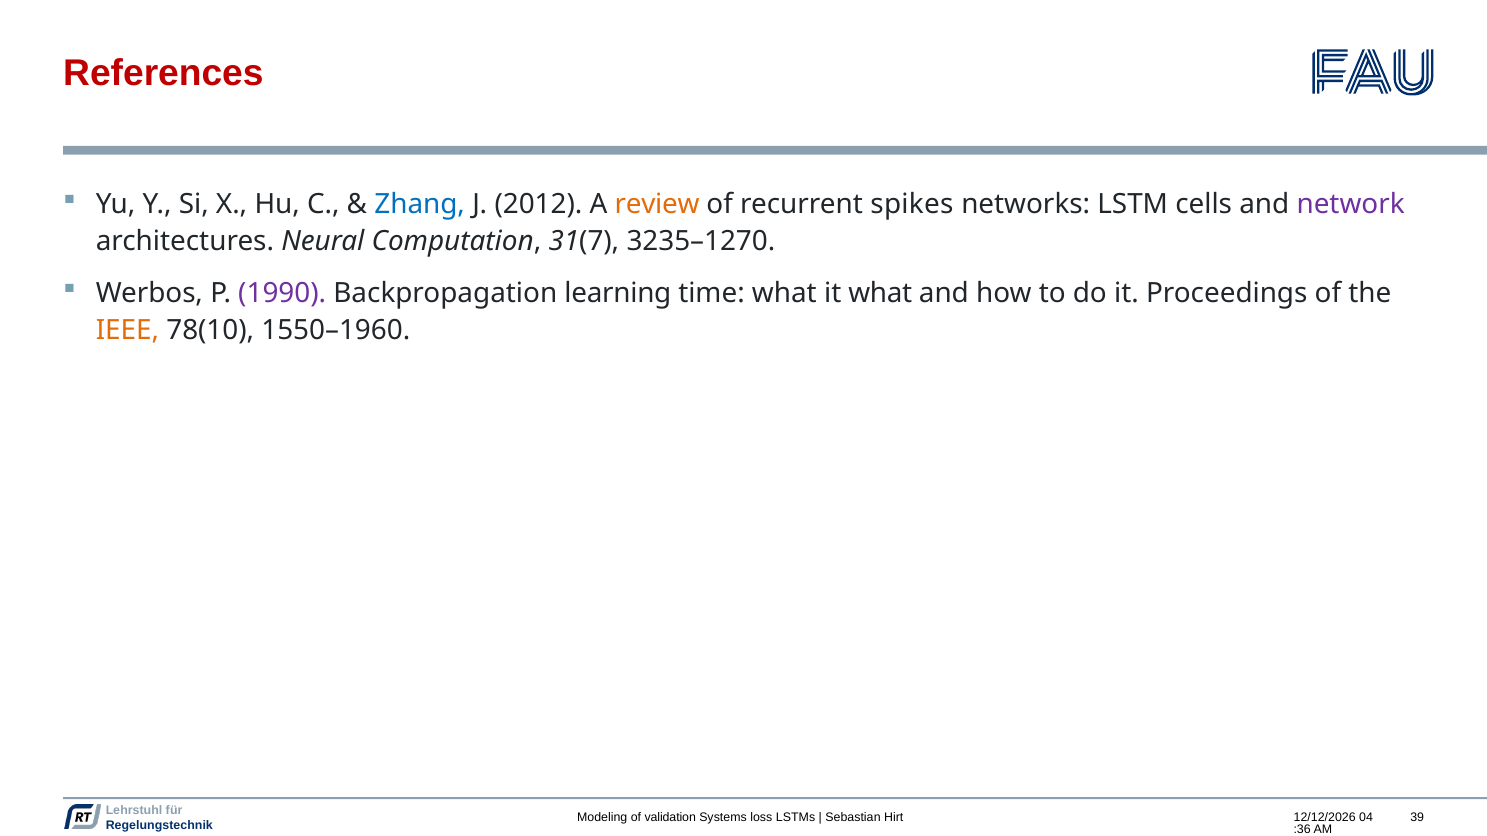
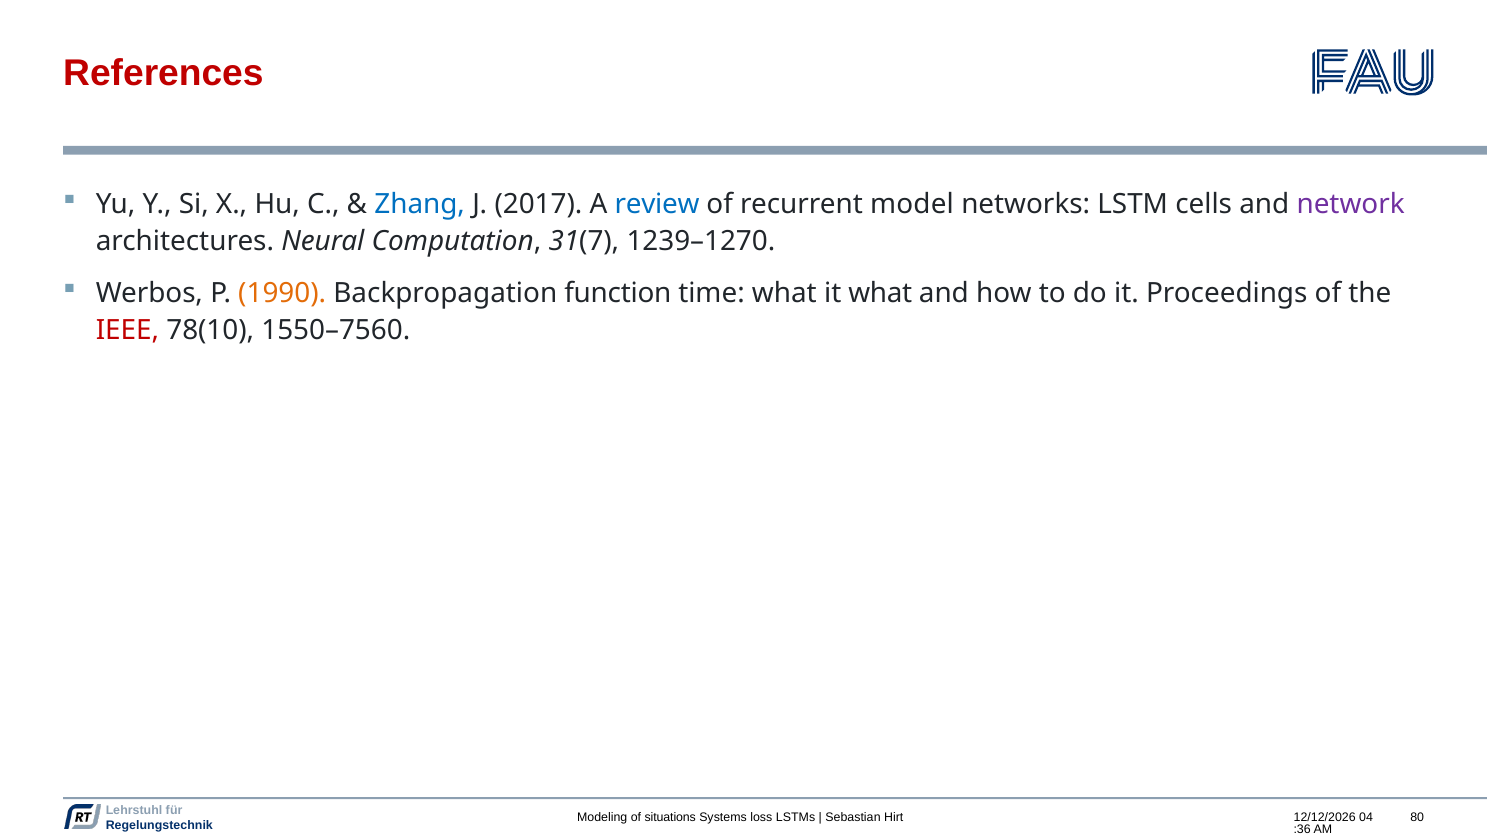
2012: 2012 -> 2017 (538, 205)
review colour: orange -> blue (657, 205)
spikes: spikes -> model (912, 205)
3235–1270: 3235–1270 -> 1239–1270 (701, 242)
1990 colour: purple -> orange (282, 294)
learning: learning -> function (618, 294)
IEEE colour: orange -> red (127, 331)
1550–1960: 1550–1960 -> 1550–7560 (336, 331)
validation: validation -> situations (670, 818)
39: 39 -> 80 (1417, 818)
